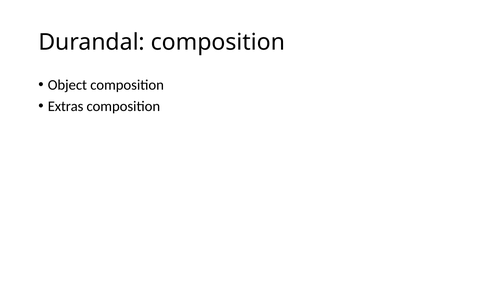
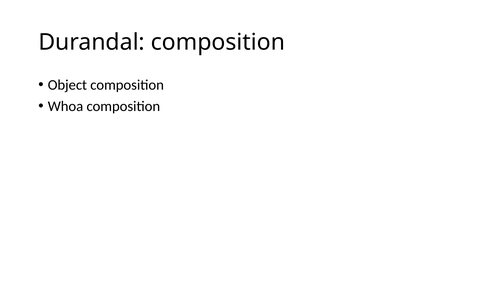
Extras: Extras -> Whoa (66, 106)
